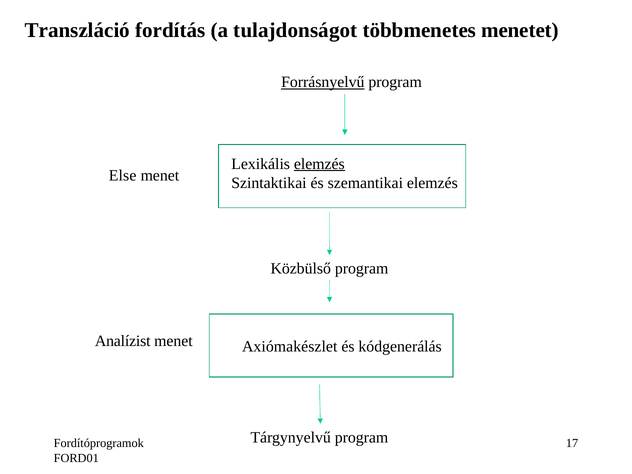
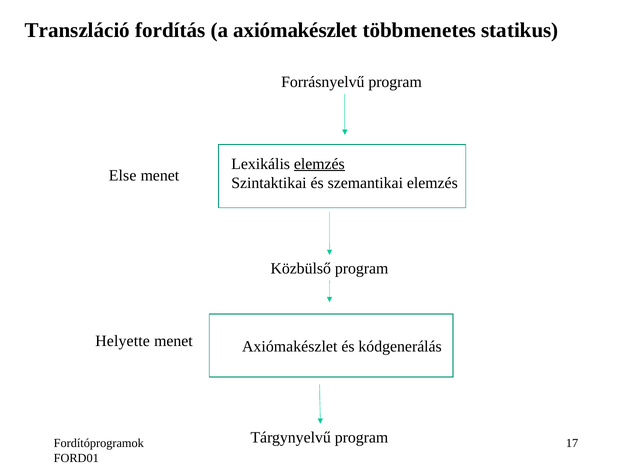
a tulajdonságot: tulajdonságot -> axiómakészlet (295, 30)
menetet: menetet -> statikus (520, 30)
Forrásnyelvű underline: present -> none (323, 82)
Analízist: Analízist -> Helyette (123, 341)
